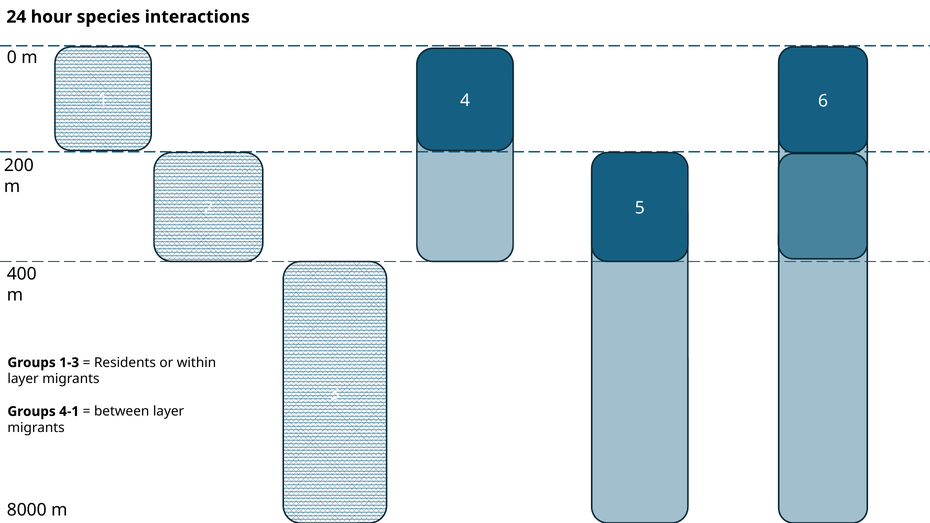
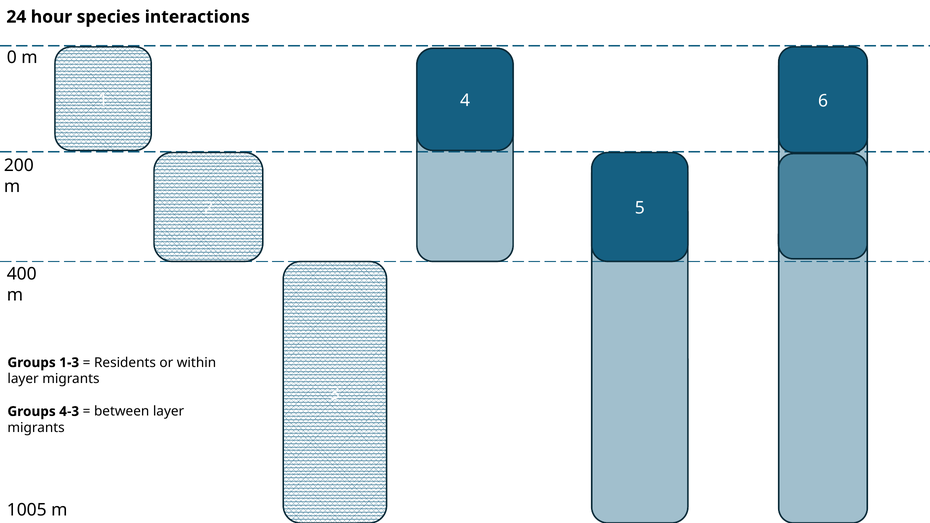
4-1: 4-1 -> 4-3 (69, 412)
8000: 8000 -> 1005 (27, 510)
